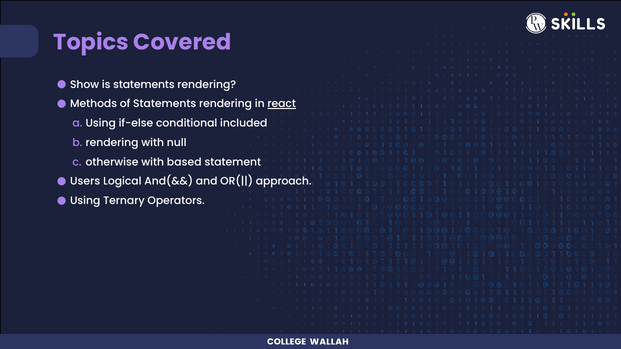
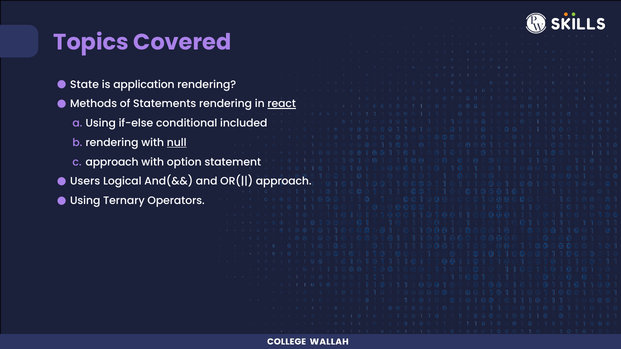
Show: Show -> State (85, 85)
is statements: statements -> application (144, 85)
null underline: none -> present (177, 143)
otherwise: otherwise -> approach (112, 162)
based: based -> option (184, 162)
